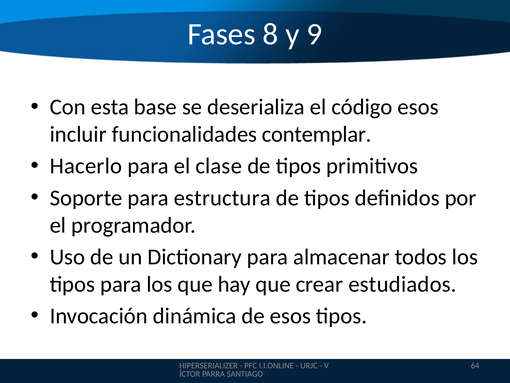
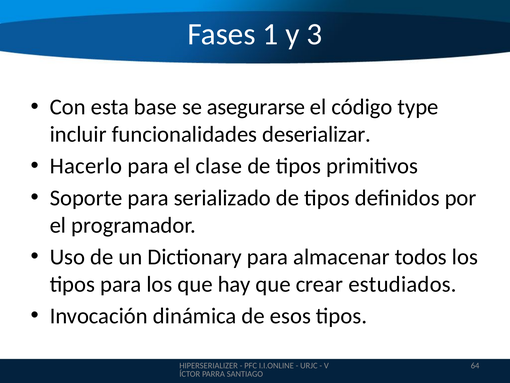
8: 8 -> 1 (271, 34)
9: 9 -> 3 (314, 34)
deserializa: deserializa -> asegurarse (256, 107)
código esos: esos -> type (418, 107)
contemplar: contemplar -> deserializar (317, 134)
estructura: estructura -> serializado (222, 198)
